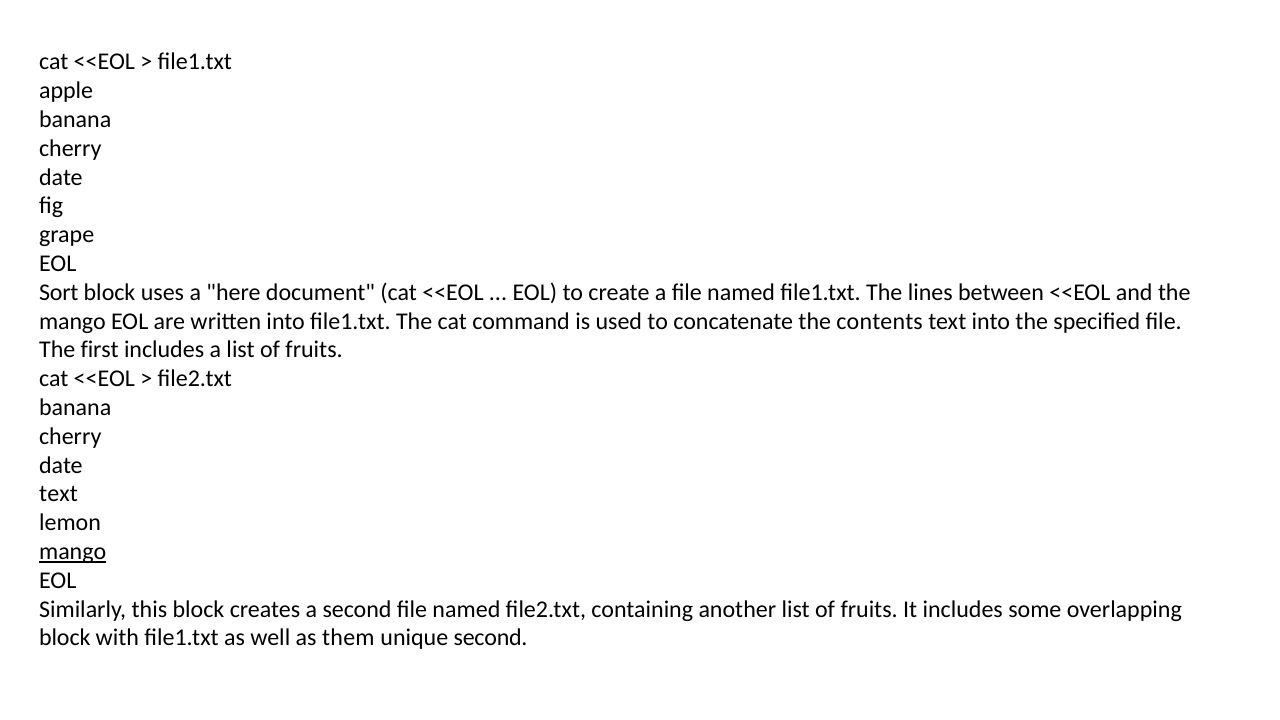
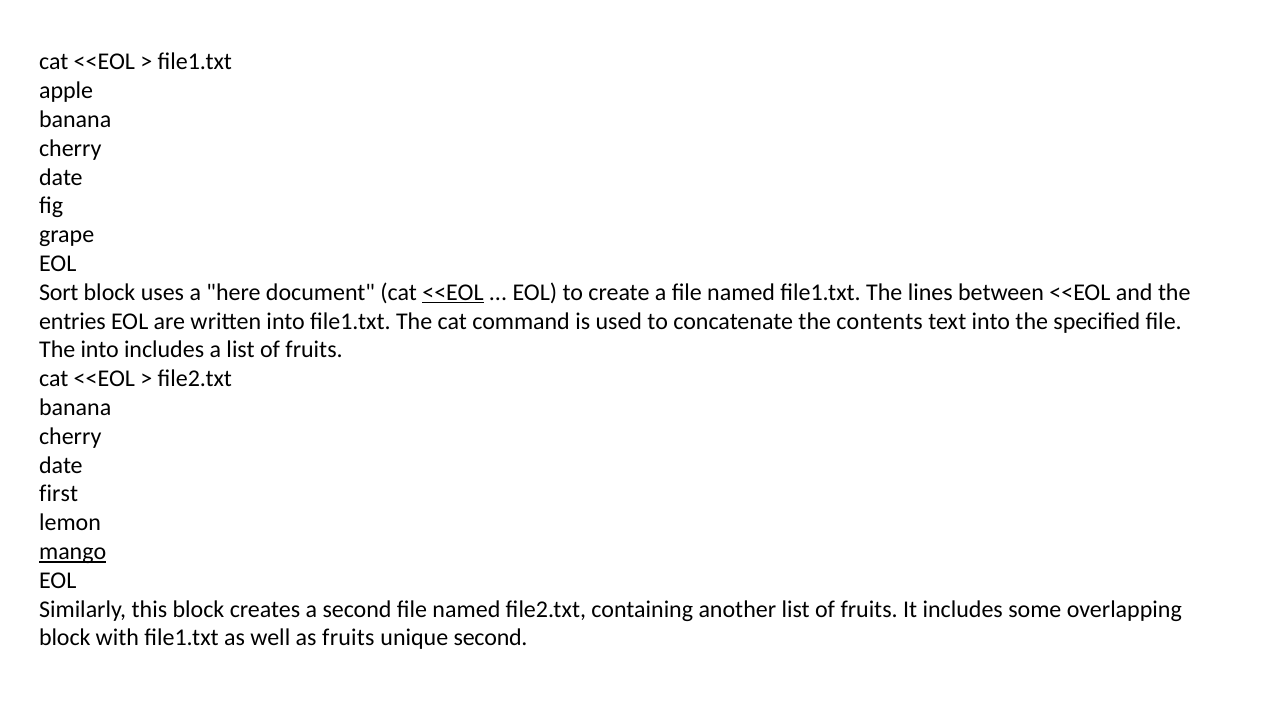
<<EOL underline: none -> present (453, 292)
mango: mango -> entries (72, 321)
The first: first -> into (100, 350)
text: text -> first (59, 494)
as them: them -> fruits (348, 638)
